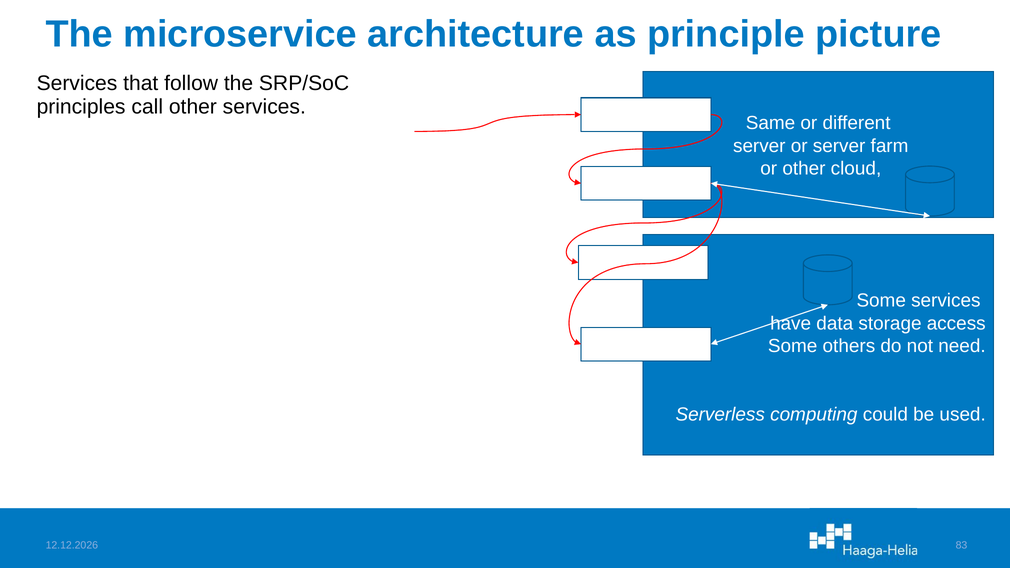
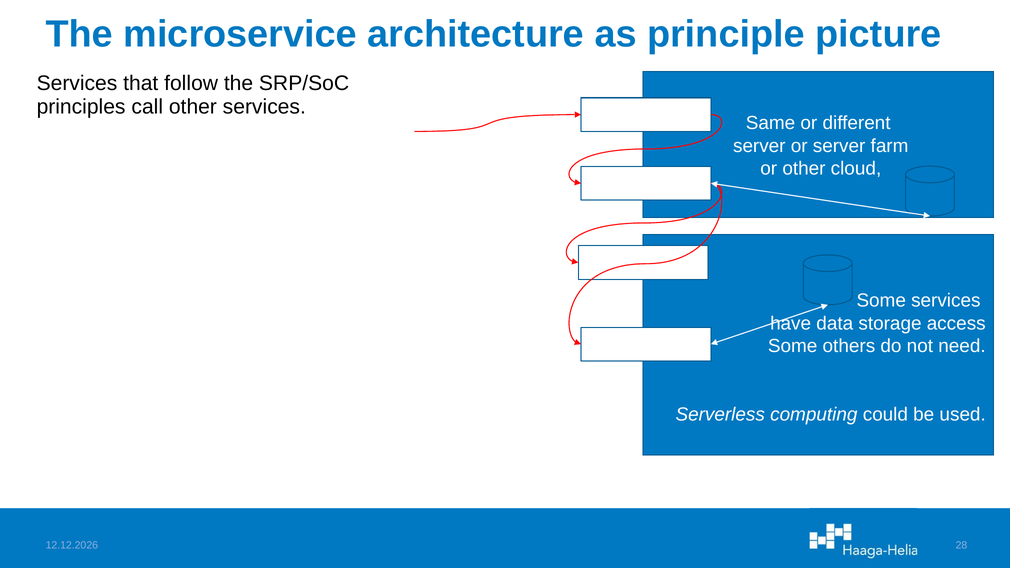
83: 83 -> 28 (961, 546)
